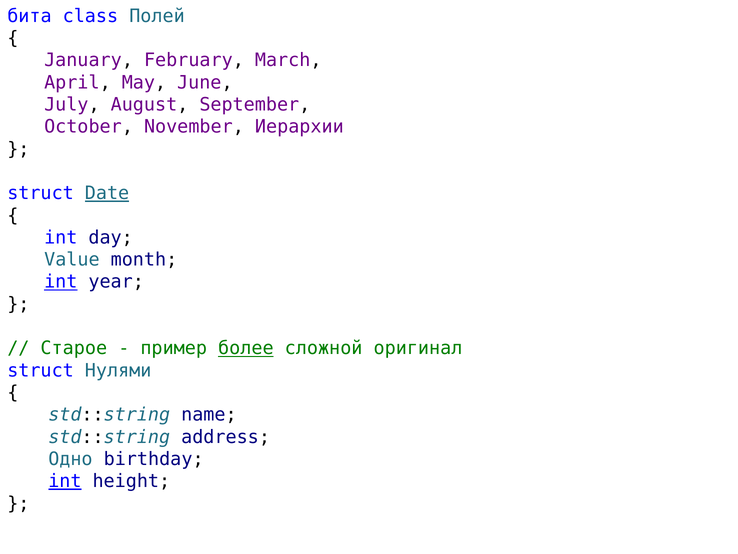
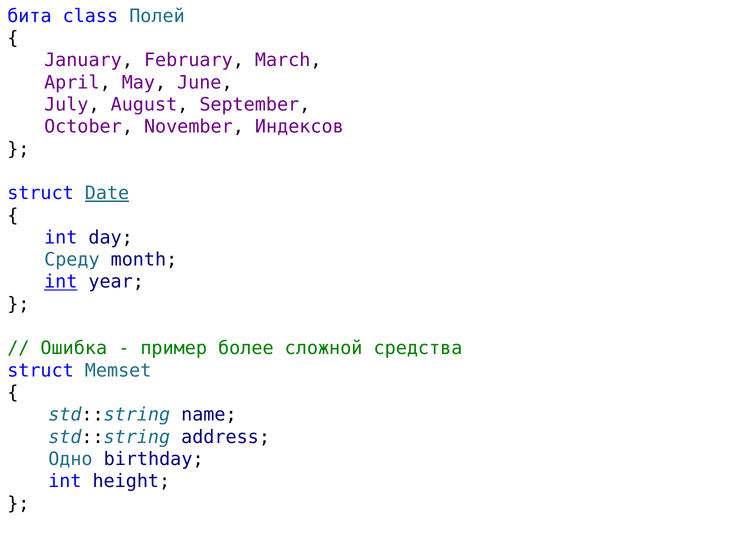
Иерархии: Иерархии -> Индексов (299, 127)
Value: Value -> Среду (72, 260)
Старое: Старое -> Ошибка (74, 348)
более underline: present -> none (246, 348)
оригинал: оригинал -> средства (418, 348)
Нулями: Нулями -> Memset (118, 370)
int underline: present -> none (65, 481)
